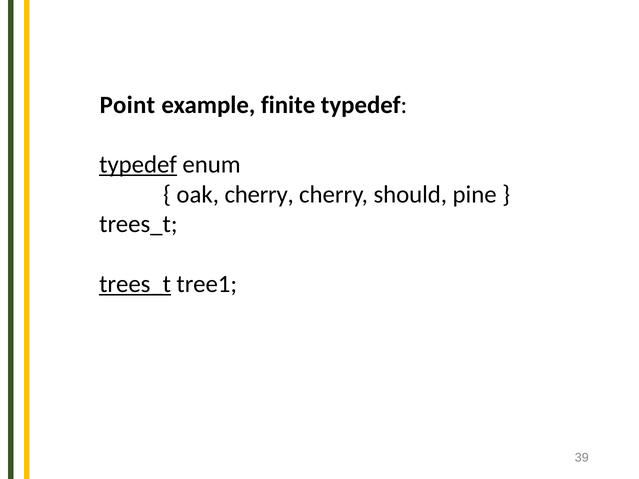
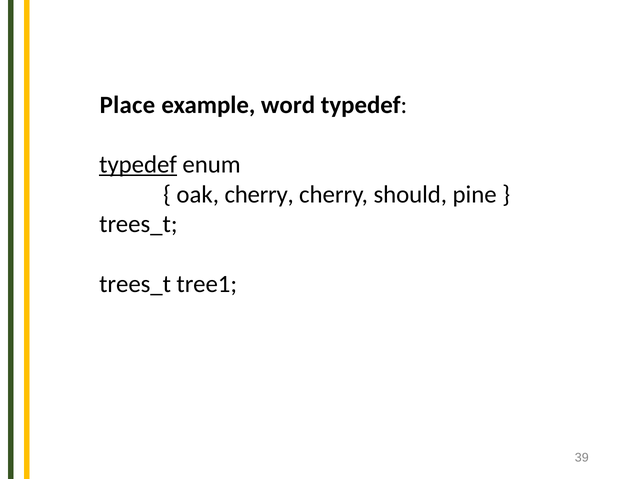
Point: Point -> Place (127, 105)
finite: finite -> word (288, 105)
trees_t underline: present -> none (135, 284)
